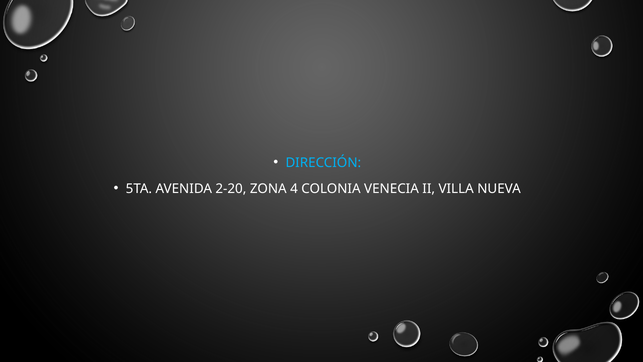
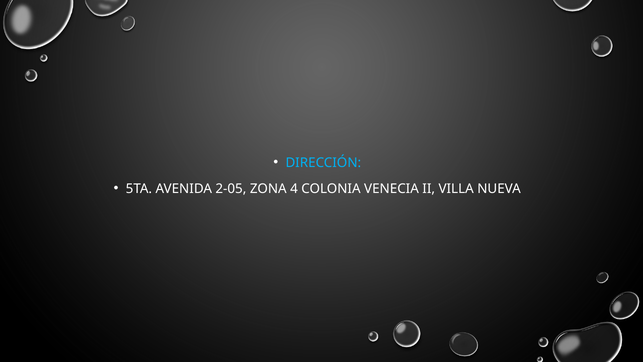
2-20: 2-20 -> 2-05 (231, 189)
